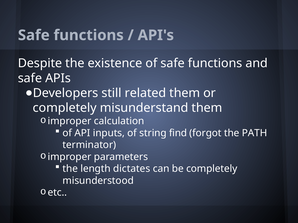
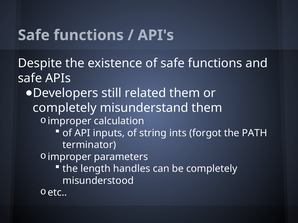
find: find -> ints (178, 133)
dictates: dictates -> handles (132, 169)
